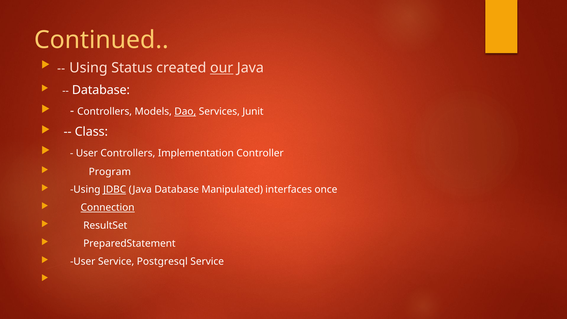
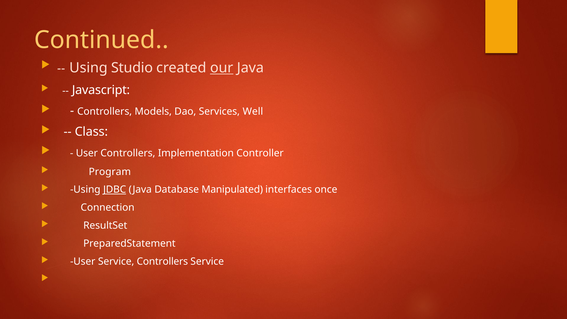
Status: Status -> Studio (132, 68)
Database: Database -> Javascript (101, 90)
Dao underline: present -> none (185, 112)
Junit: Junit -> Well (253, 112)
Connection underline: present -> none (108, 208)
Service Postgresql: Postgresql -> Controllers (162, 261)
